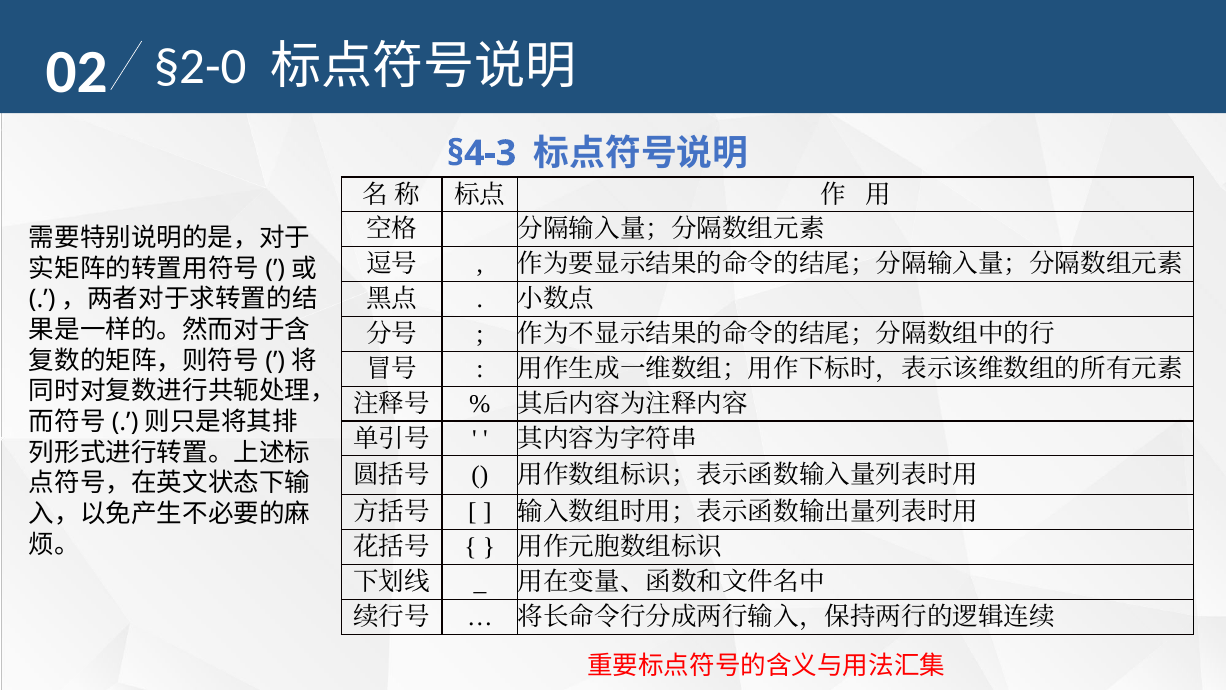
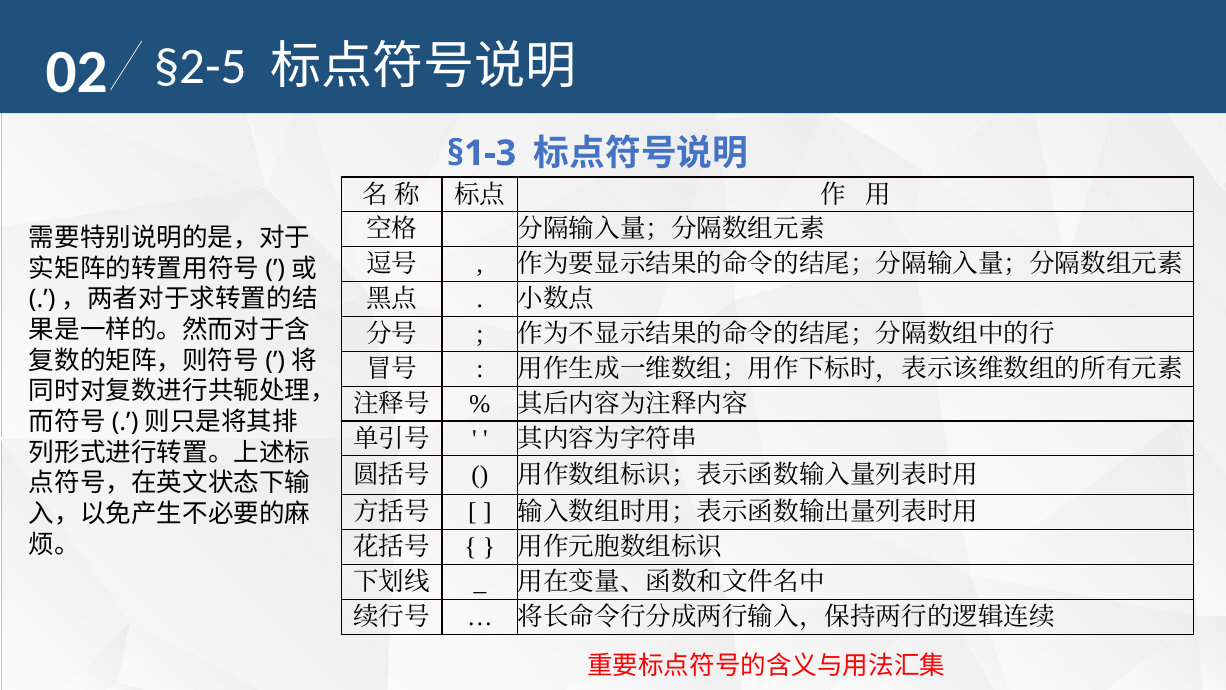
§2-0: §2-0 -> §2-5 (200, 67)
§4-3: §4-3 -> §1-3 (481, 153)
